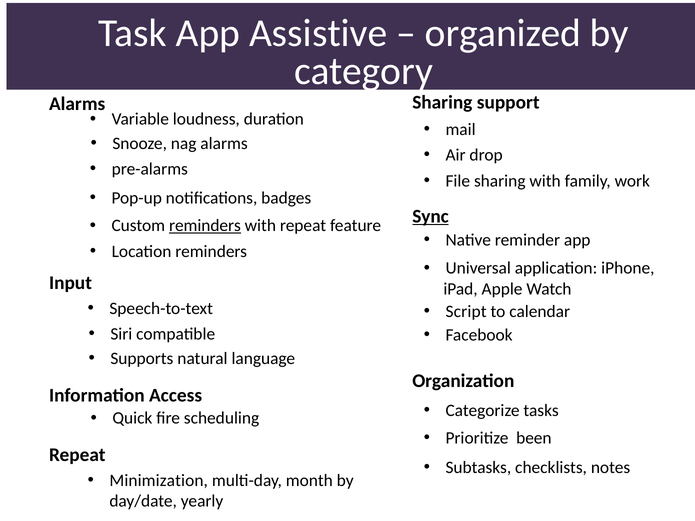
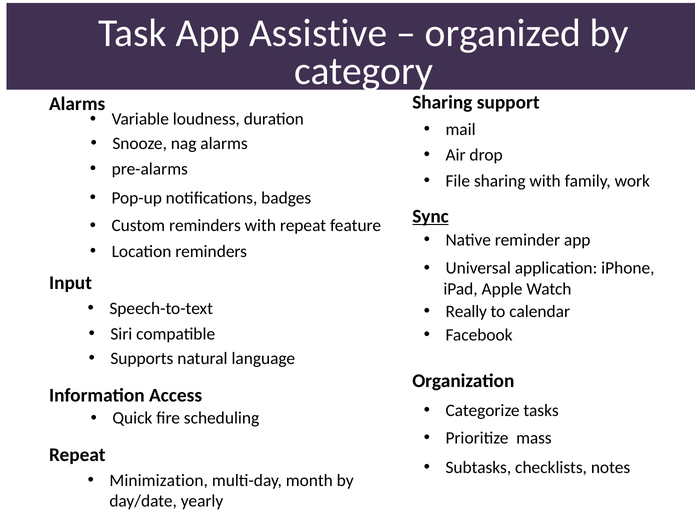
reminders underline: present -> none (205, 226)
Script: Script -> Really (466, 312)
been: been -> mass (534, 438)
